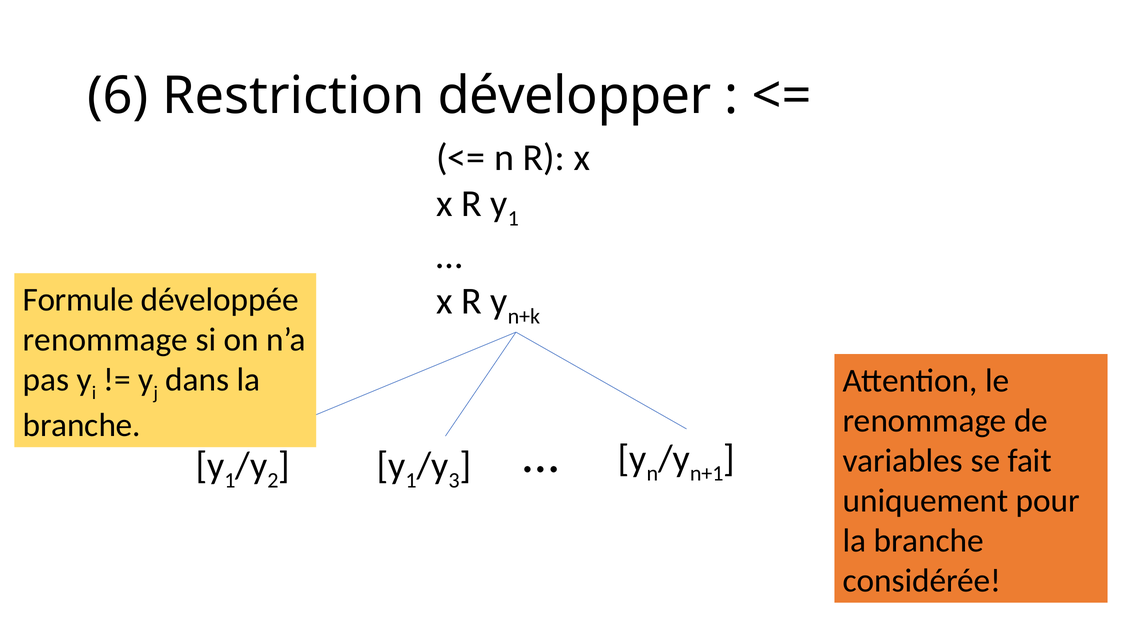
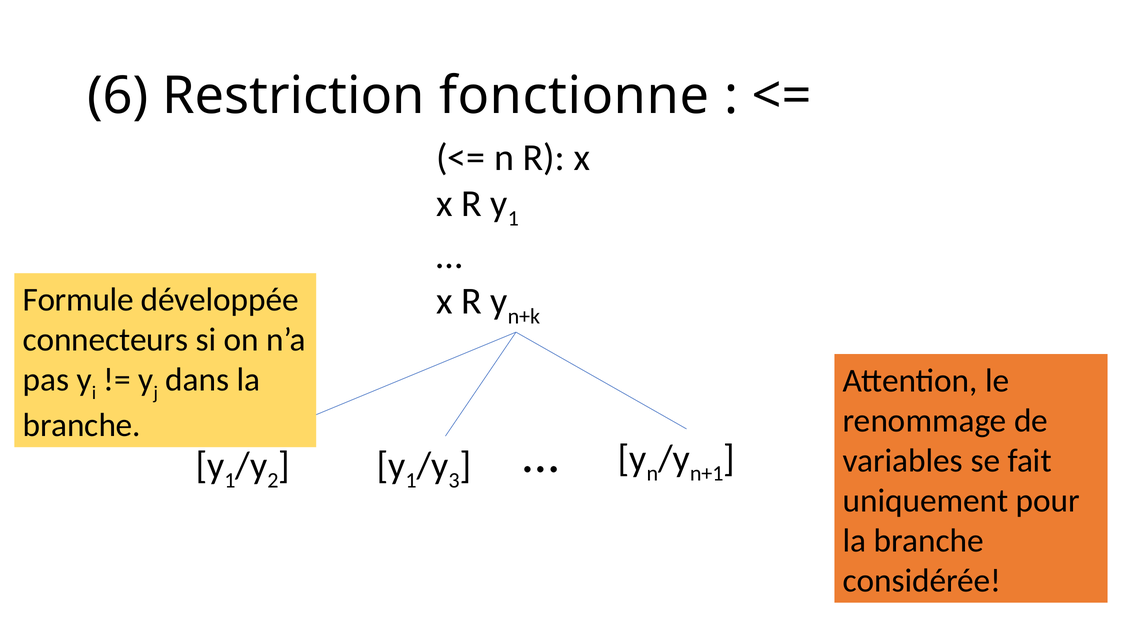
développer: développer -> fonctionne (574, 96)
renommage: renommage -> connecteurs (106, 339)
